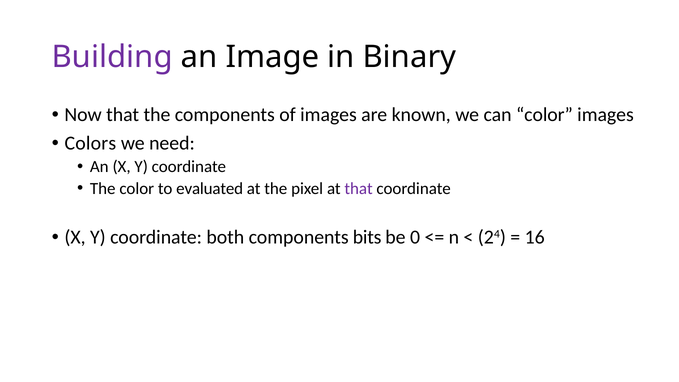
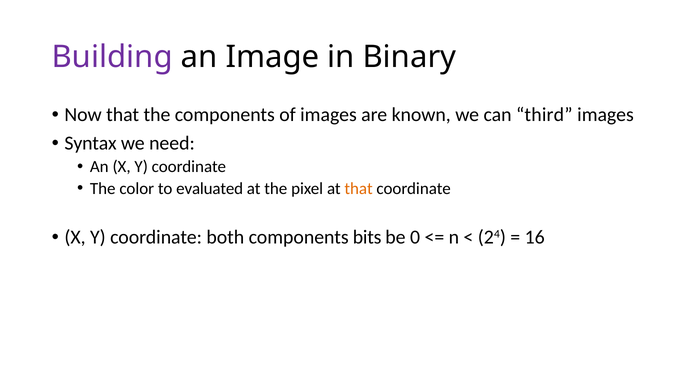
can color: color -> third (544, 115)
Colors: Colors -> Syntax (91, 143)
that colour: purple -> orange (359, 189)
